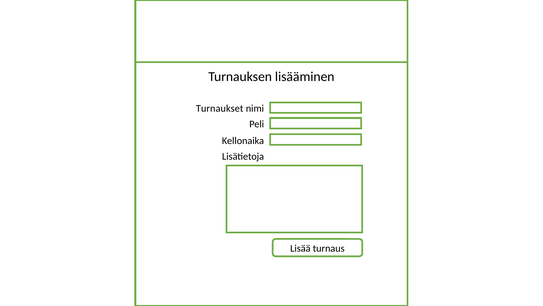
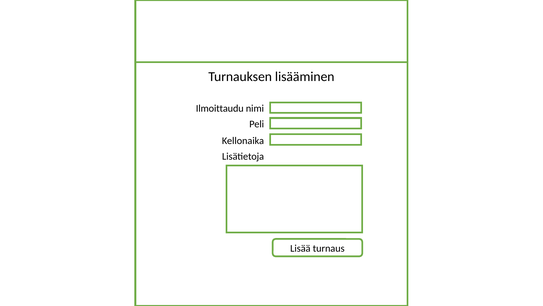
Turnaukset: Turnaukset -> Ilmoittaudu (220, 108)
